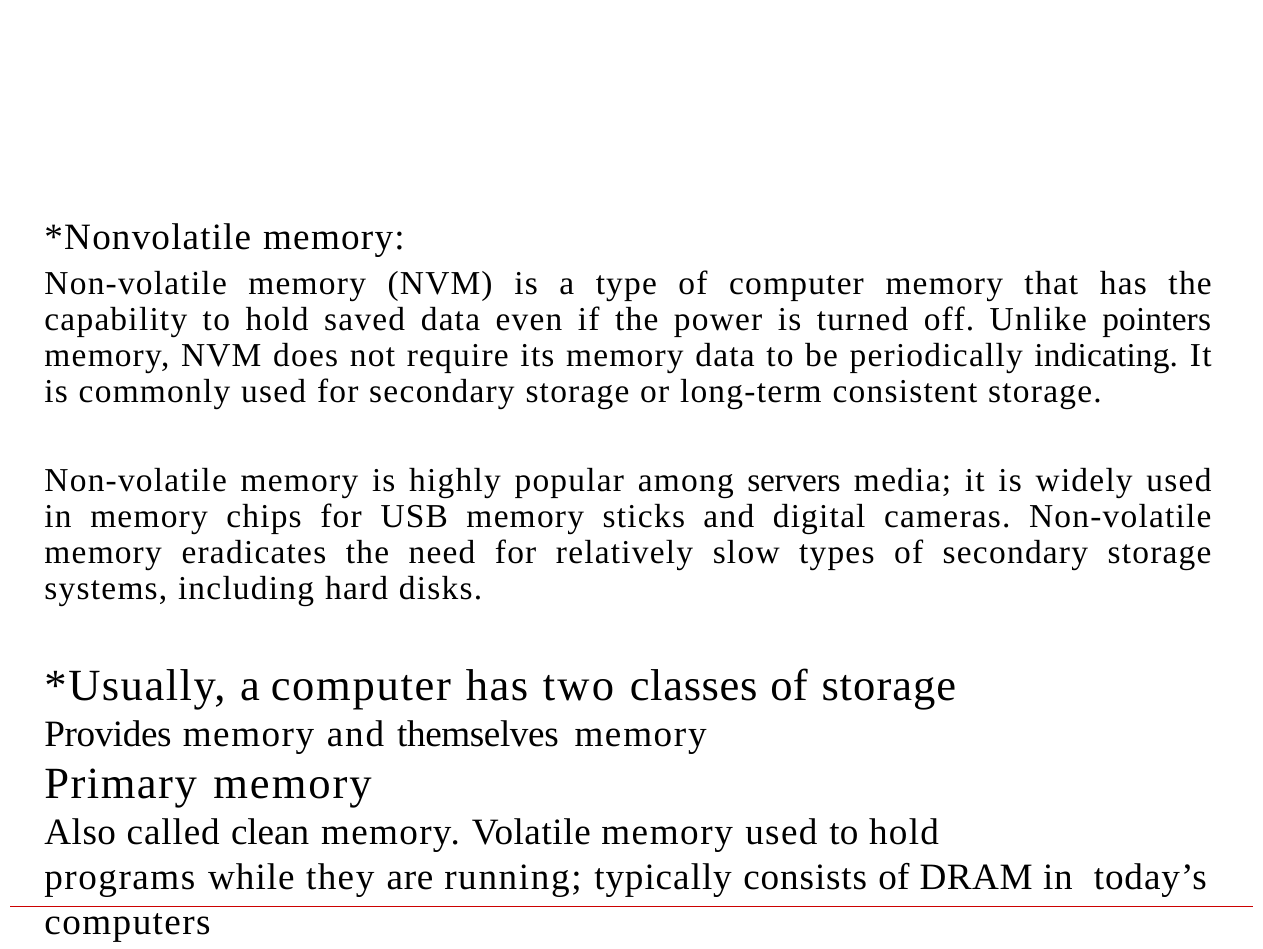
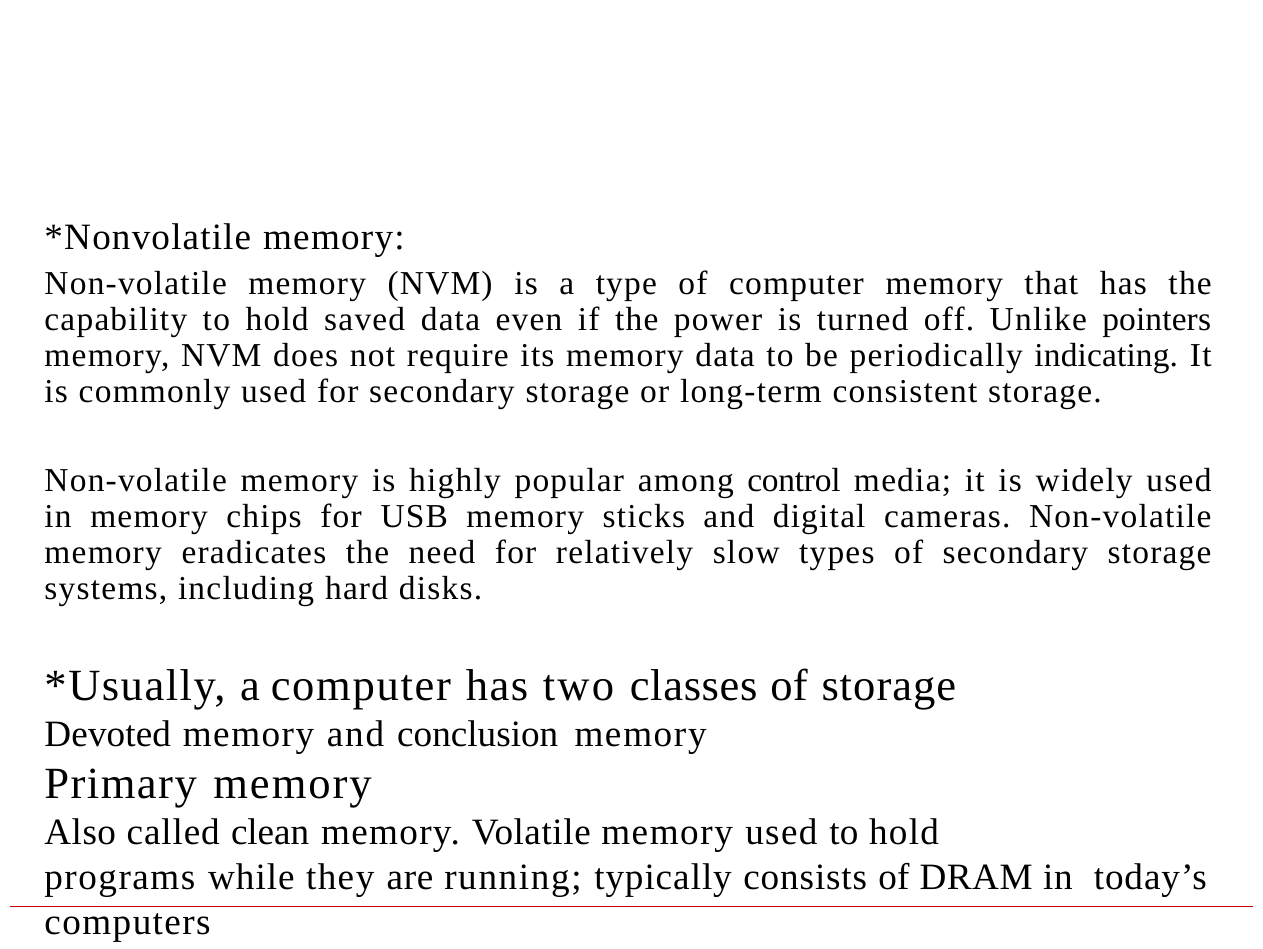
servers: servers -> control (794, 481)
Provides: Provides -> Devoted (108, 735)
themselves: themselves -> conclusion (478, 735)
